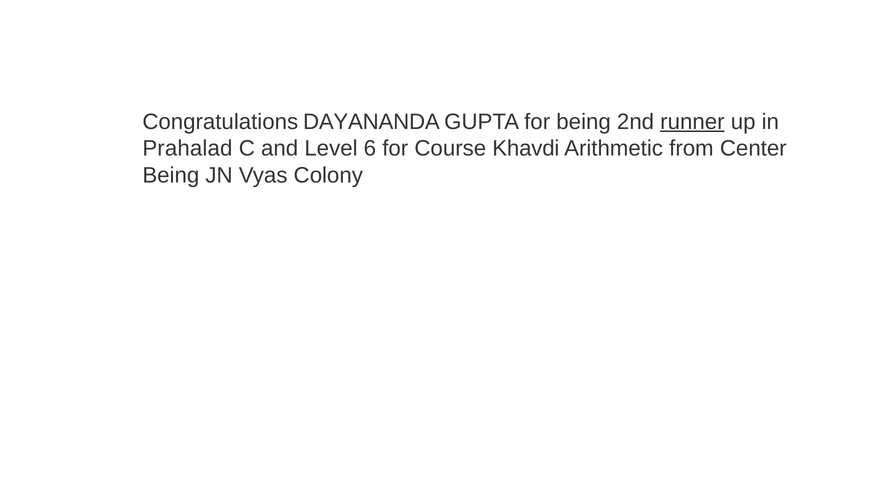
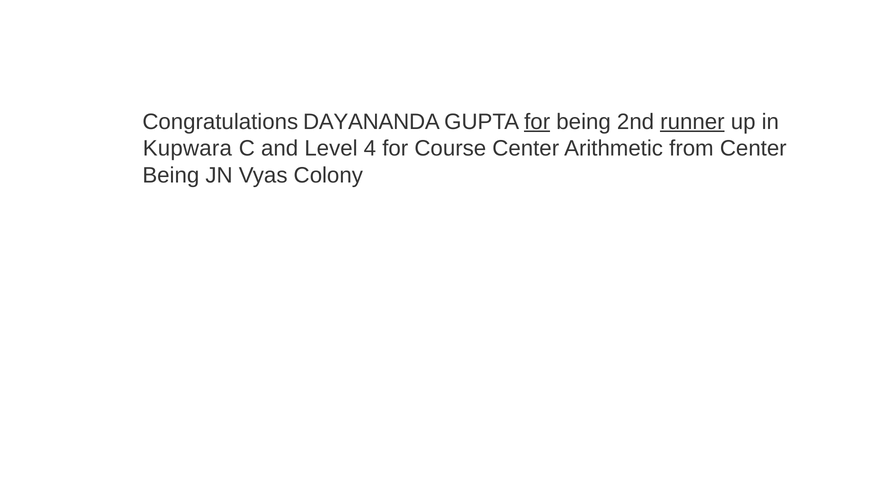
for underline: none -> present (537, 122)
Prahalad: Prahalad -> Kupwara (187, 149)
6: 6 -> 4 (370, 149)
Course Khavdi: Khavdi -> Center (526, 149)
